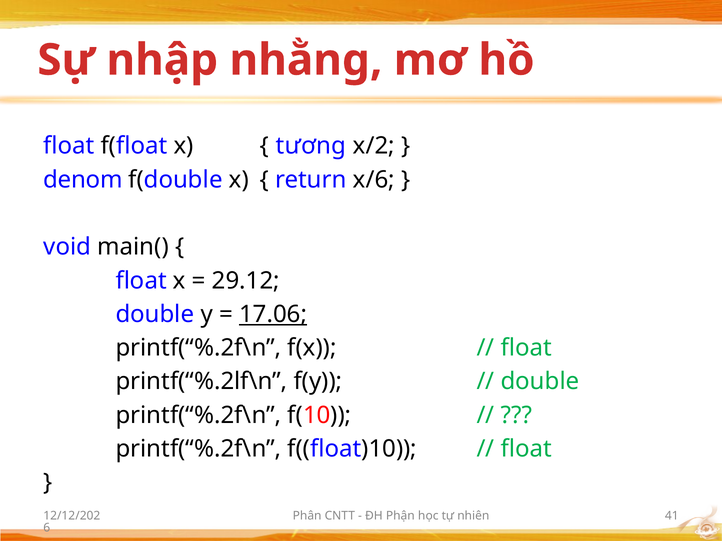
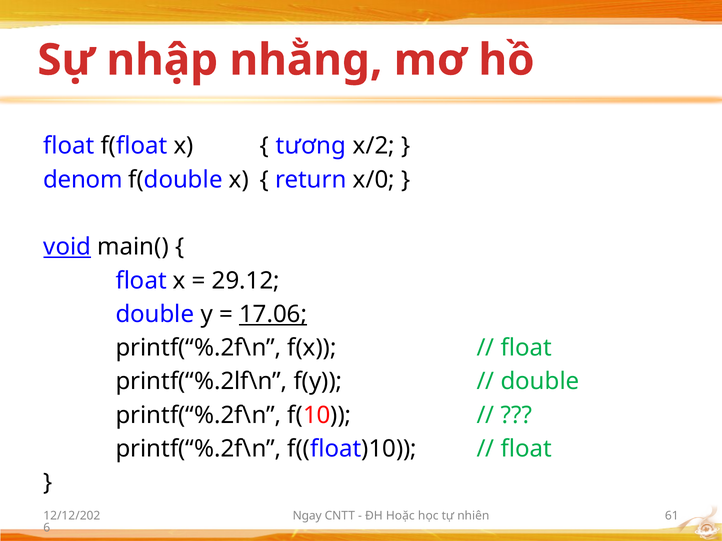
x/6: x/6 -> x/0 (374, 180)
void underline: none -> present (67, 247)
Phân: Phân -> Ngay (307, 516)
Phận: Phận -> Hoặc (400, 516)
41: 41 -> 61 (672, 516)
